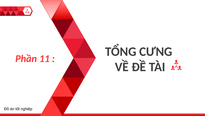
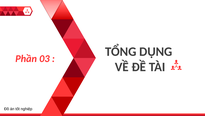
CƯNG: CƯNG -> DỤNG (156, 51)
11: 11 -> 03 (44, 58)
